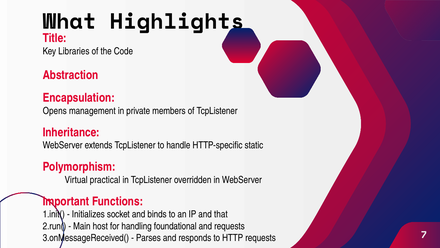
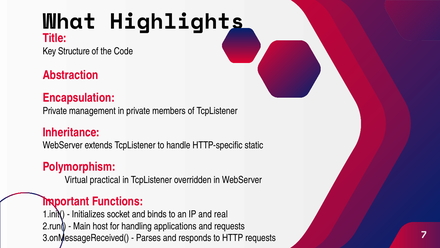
Libraries: Libraries -> Structure (74, 51)
Opens: Opens -> Private (55, 111)
that: that -> real (221, 214)
foundational: foundational -> applications (175, 226)
